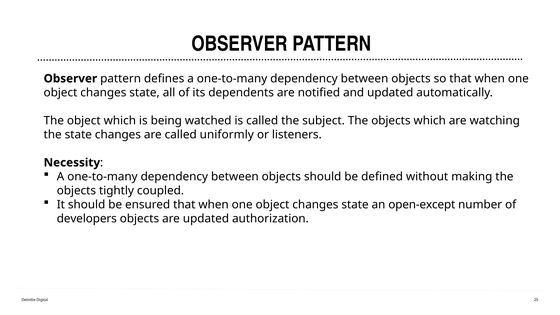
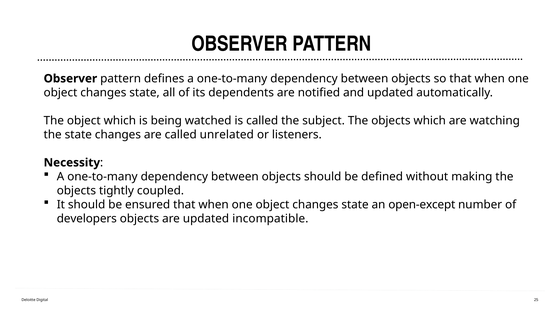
uniformly: uniformly -> unrelated (227, 135)
authorization: authorization -> incompatible (270, 219)
